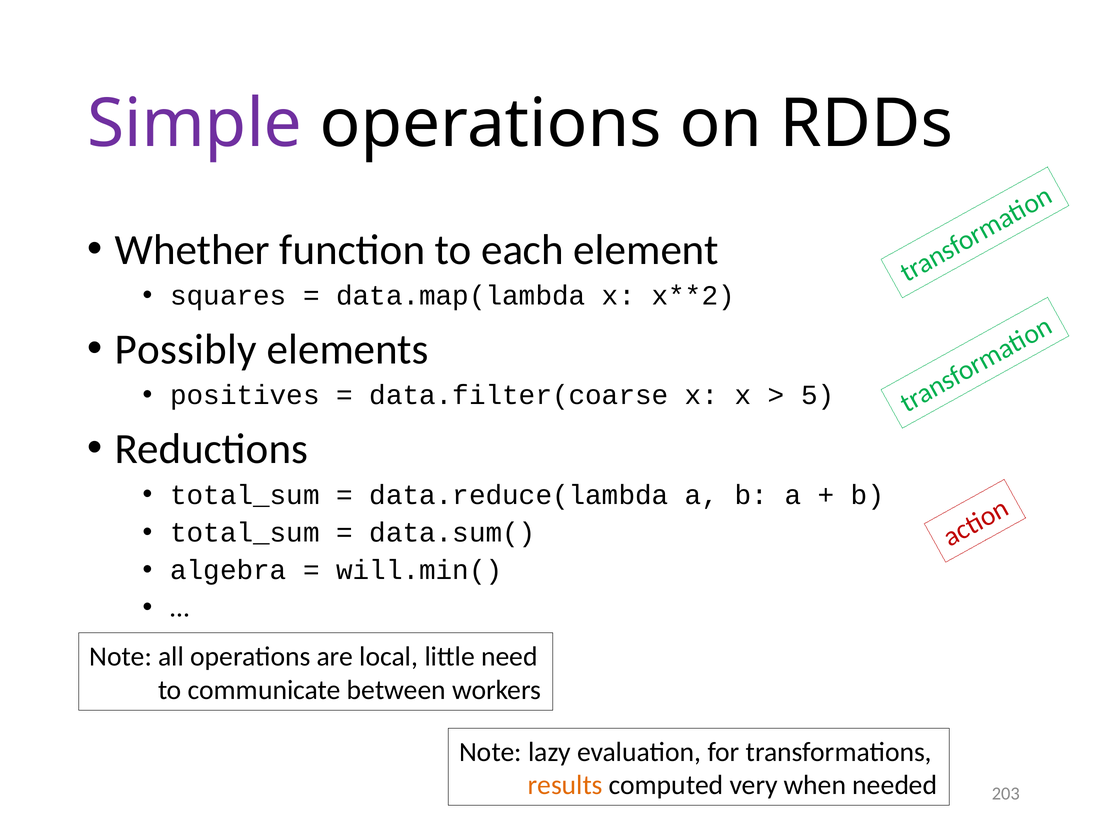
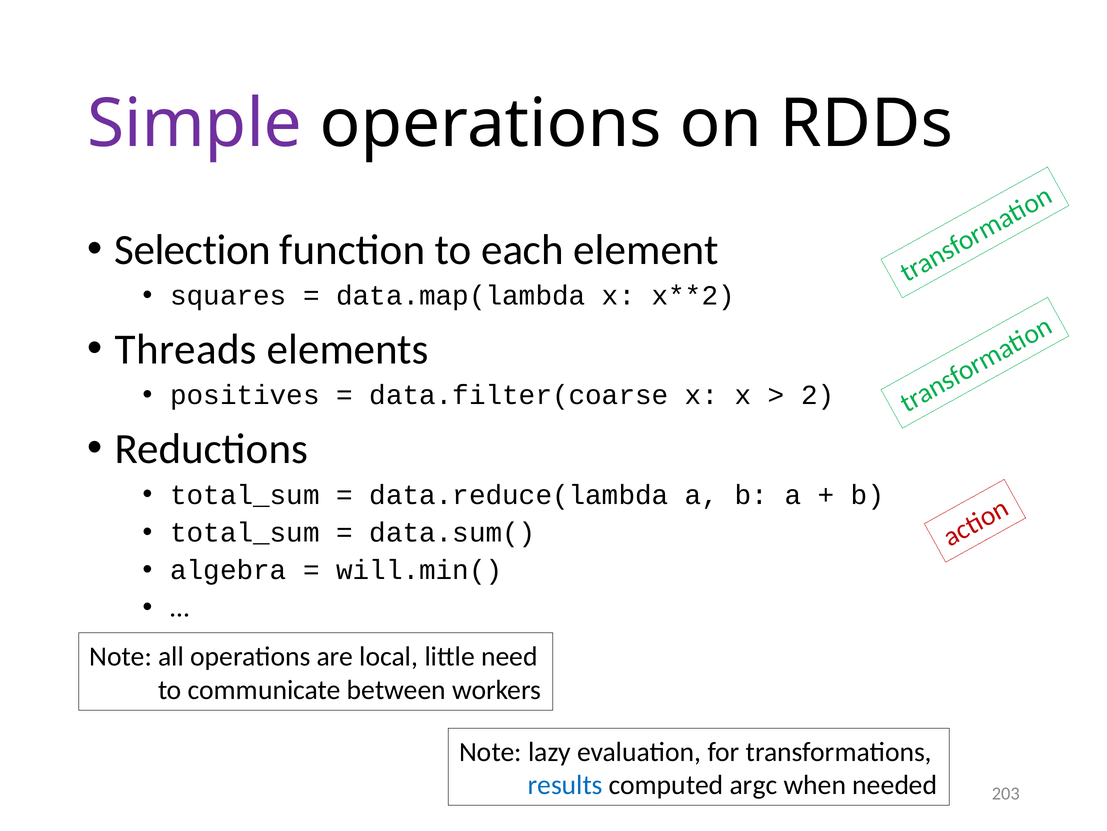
Whether: Whether -> Selection (193, 250)
Possibly: Possibly -> Threads (186, 349)
5: 5 -> 2 (818, 395)
results colour: orange -> blue (565, 785)
very: very -> argc (753, 785)
